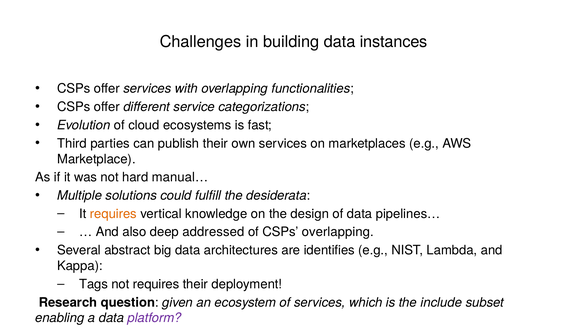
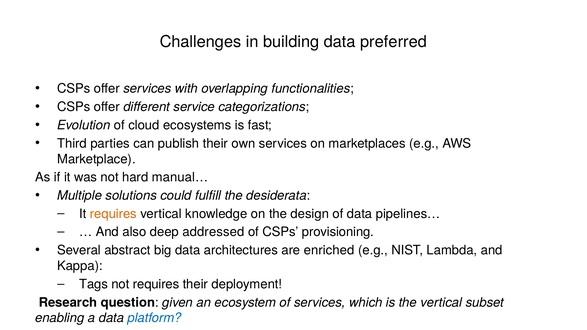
instances: instances -> preferred (394, 42)
CSPs overlapping: overlapping -> provisioning (338, 232)
identifies: identifies -> enriched (329, 250)
the include: include -> vertical (441, 303)
platform colour: purple -> blue (155, 318)
